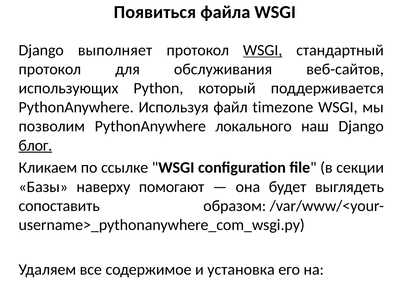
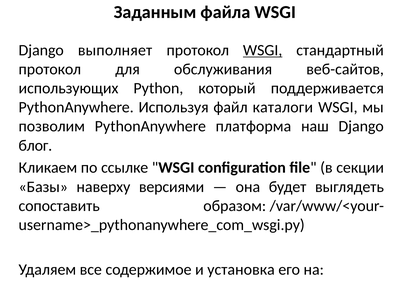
Появиться: Появиться -> Заданным (155, 12)
timezone: timezone -> каталоги (283, 107)
локального: локального -> платформа (253, 126)
блог underline: present -> none (35, 145)
помогают: помогают -> версиями (172, 187)
